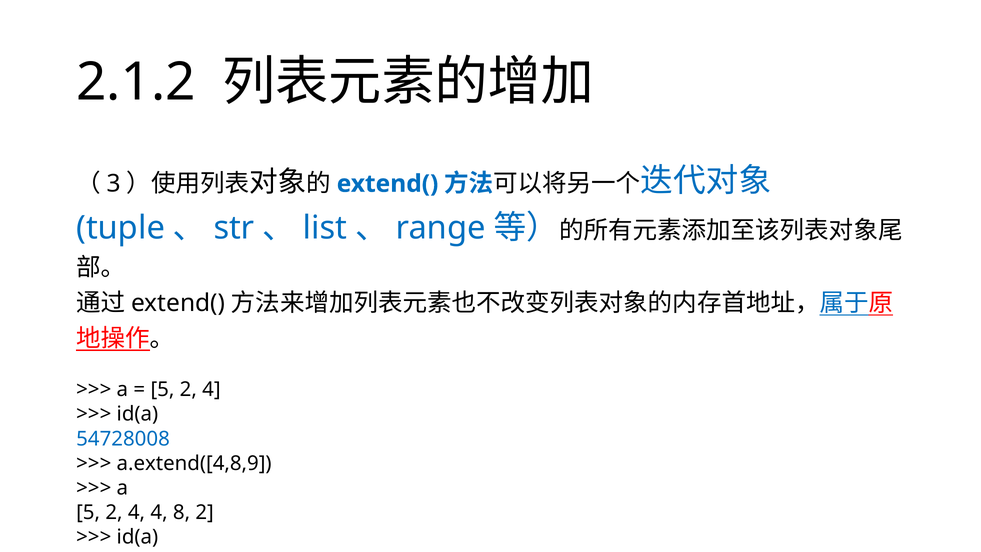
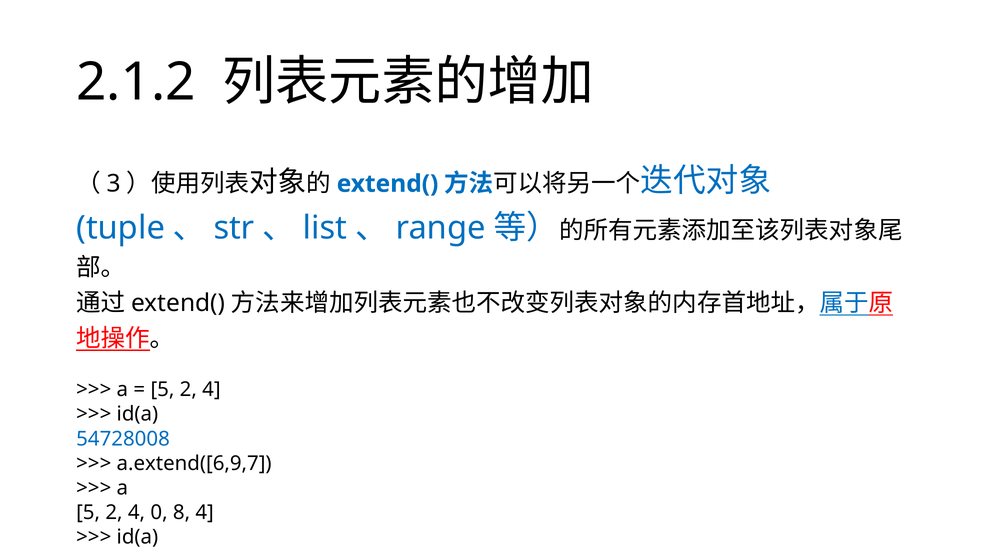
a.extend([4,8,9: a.extend([4,8,9 -> a.extend([6,9,7 (194, 463)
4 4: 4 -> 0 (159, 512)
8 2: 2 -> 4 (205, 512)
